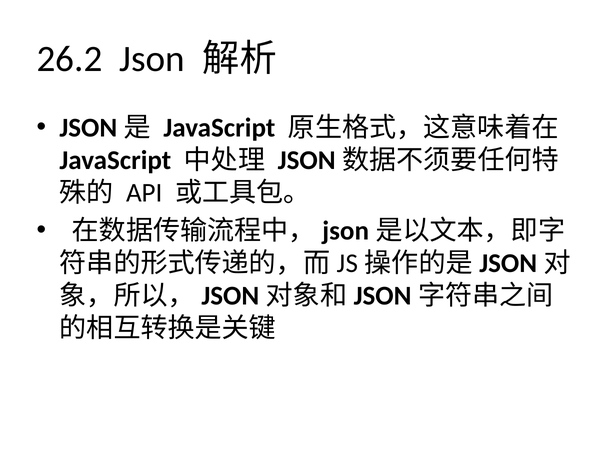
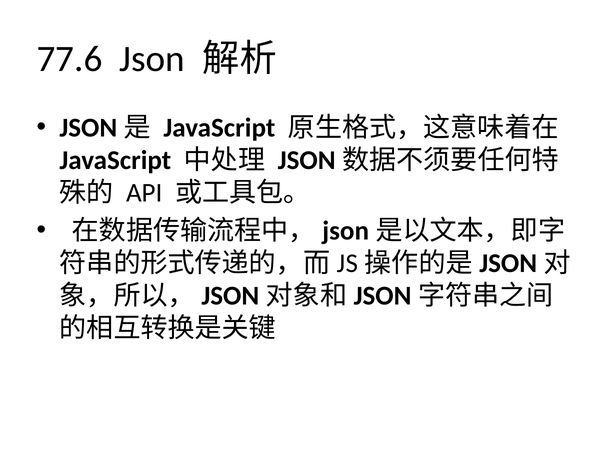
26.2: 26.2 -> 77.6 (69, 59)
